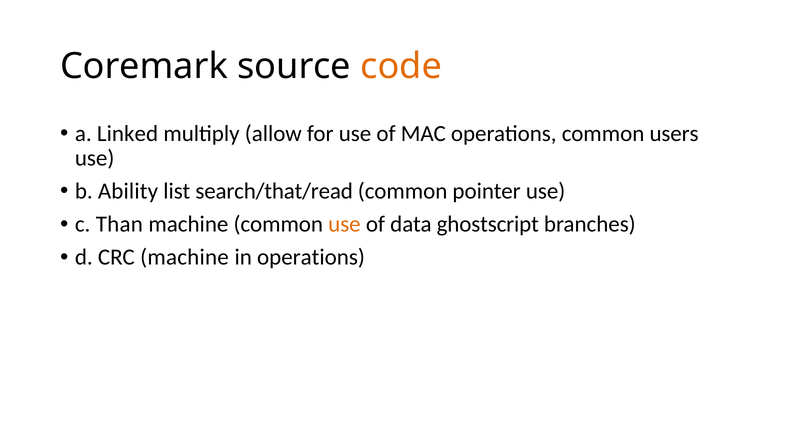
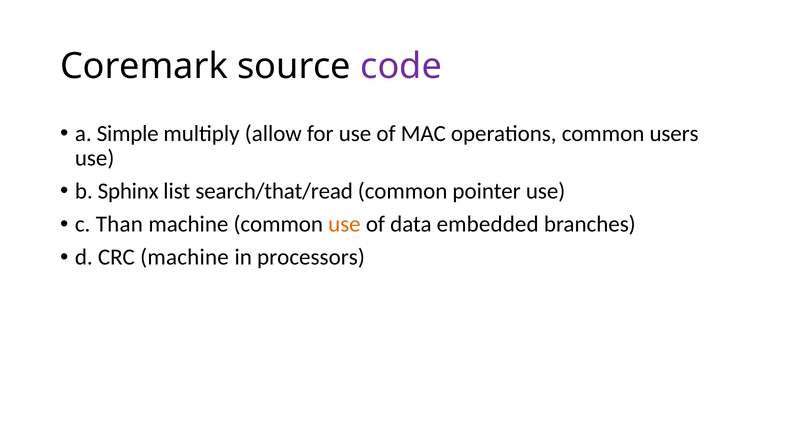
code colour: orange -> purple (401, 66)
Linked: Linked -> Simple (128, 133)
Ability: Ability -> Sphinx (128, 191)
ghostscript: ghostscript -> embedded (488, 224)
in operations: operations -> processors (311, 257)
